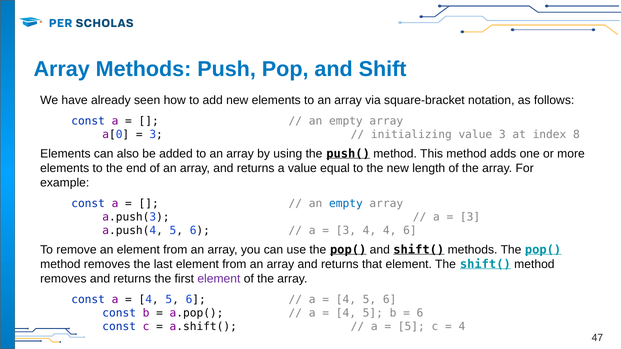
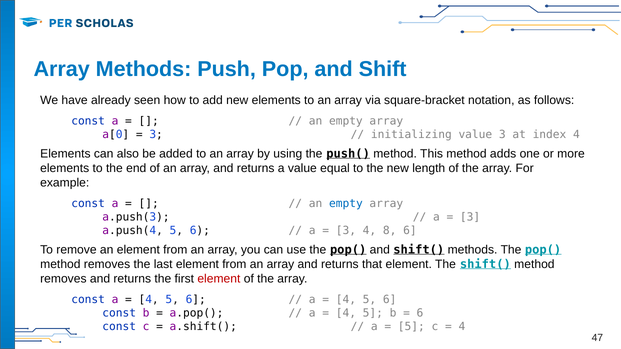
index 8: 8 -> 4 (576, 135)
4 4: 4 -> 8 (390, 231)
element colour: purple -> red (219, 279)
